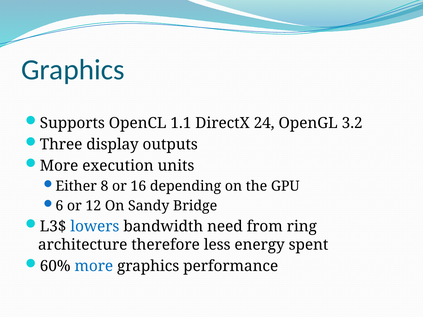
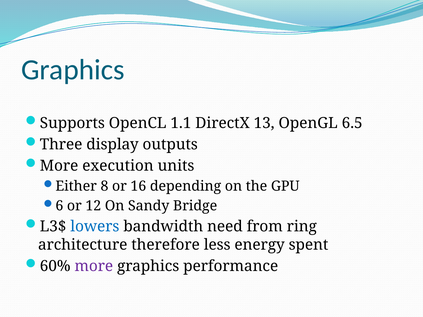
24: 24 -> 13 (264, 123)
3.2: 3.2 -> 6.5 (352, 123)
more colour: blue -> purple (94, 266)
